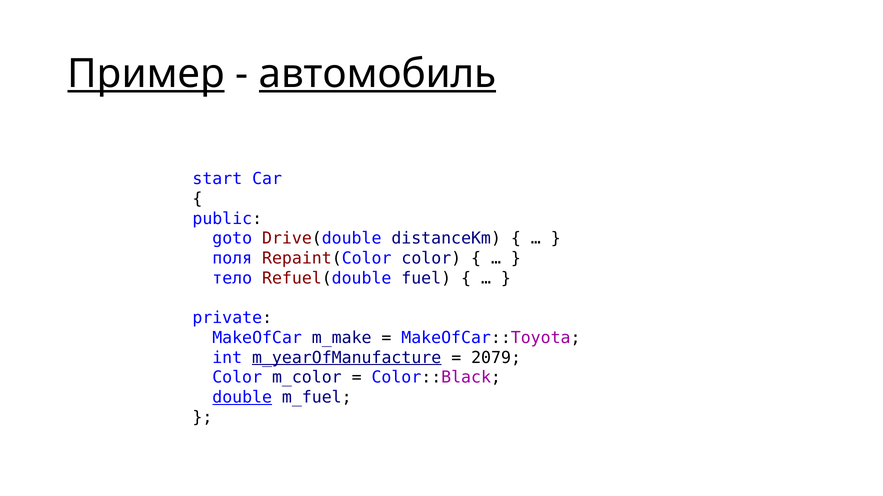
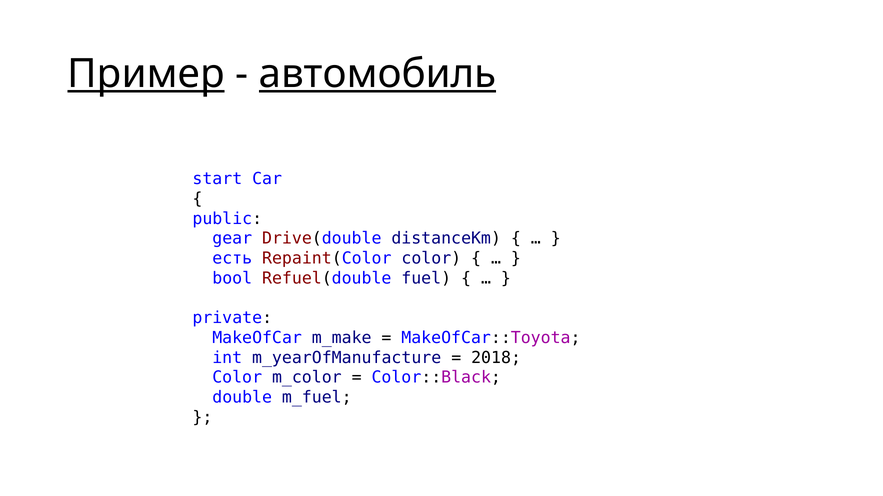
goto: goto -> gear (232, 239)
поля: поля -> есть (232, 259)
тело: тело -> bool (232, 279)
m_yearOfManufacture underline: present -> none (347, 358)
2079: 2079 -> 2018 (496, 358)
double underline: present -> none (242, 398)
